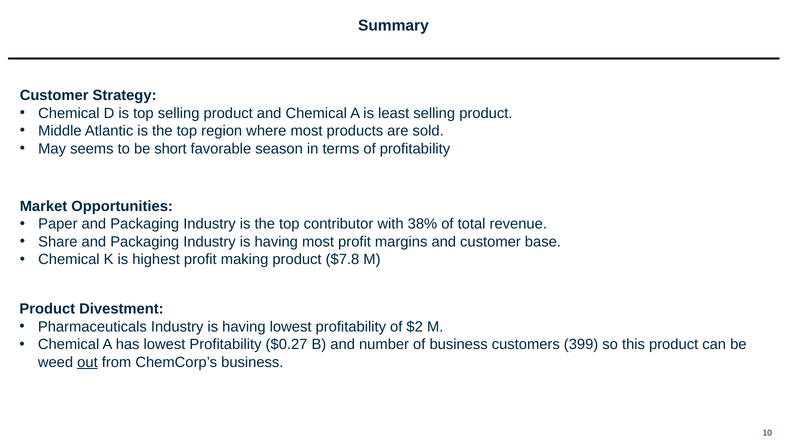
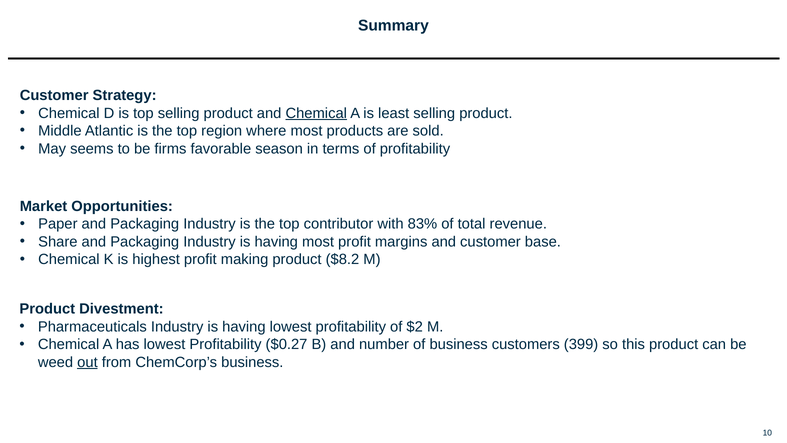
Chemical underline: none -> present (316, 113)
short: short -> firms (170, 149)
38%: 38% -> 83% (422, 224)
$7.8: $7.8 -> $8.2 (342, 259)
